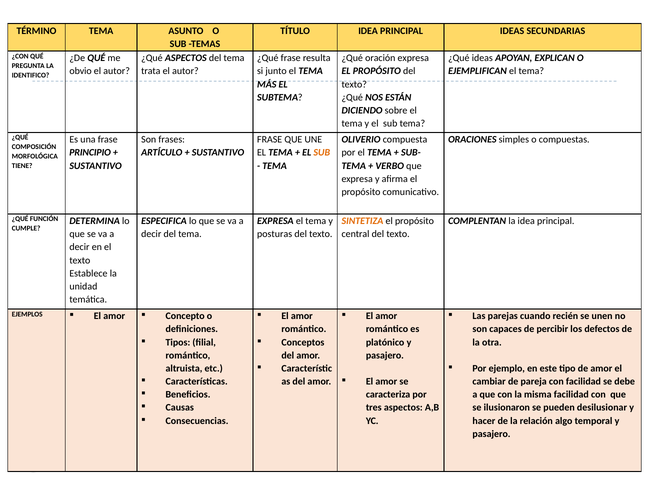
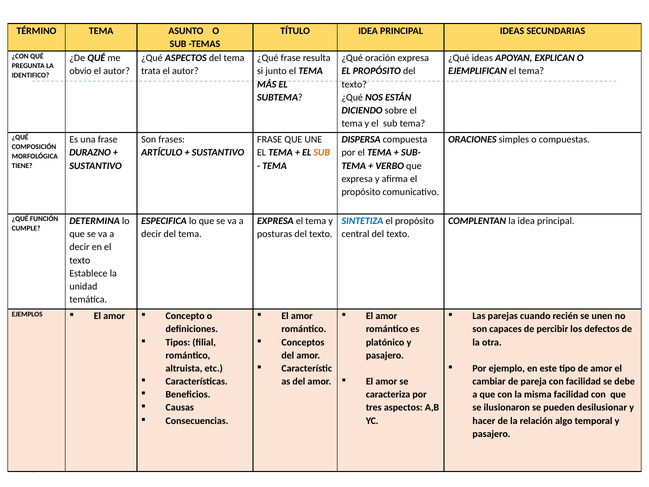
OLIVERIO: OLIVERIO -> DISPERSA (361, 139)
PRINCIPIO: PRINCIPIO -> DURAZNO (90, 153)
SINTETIZA colour: orange -> blue (362, 221)
